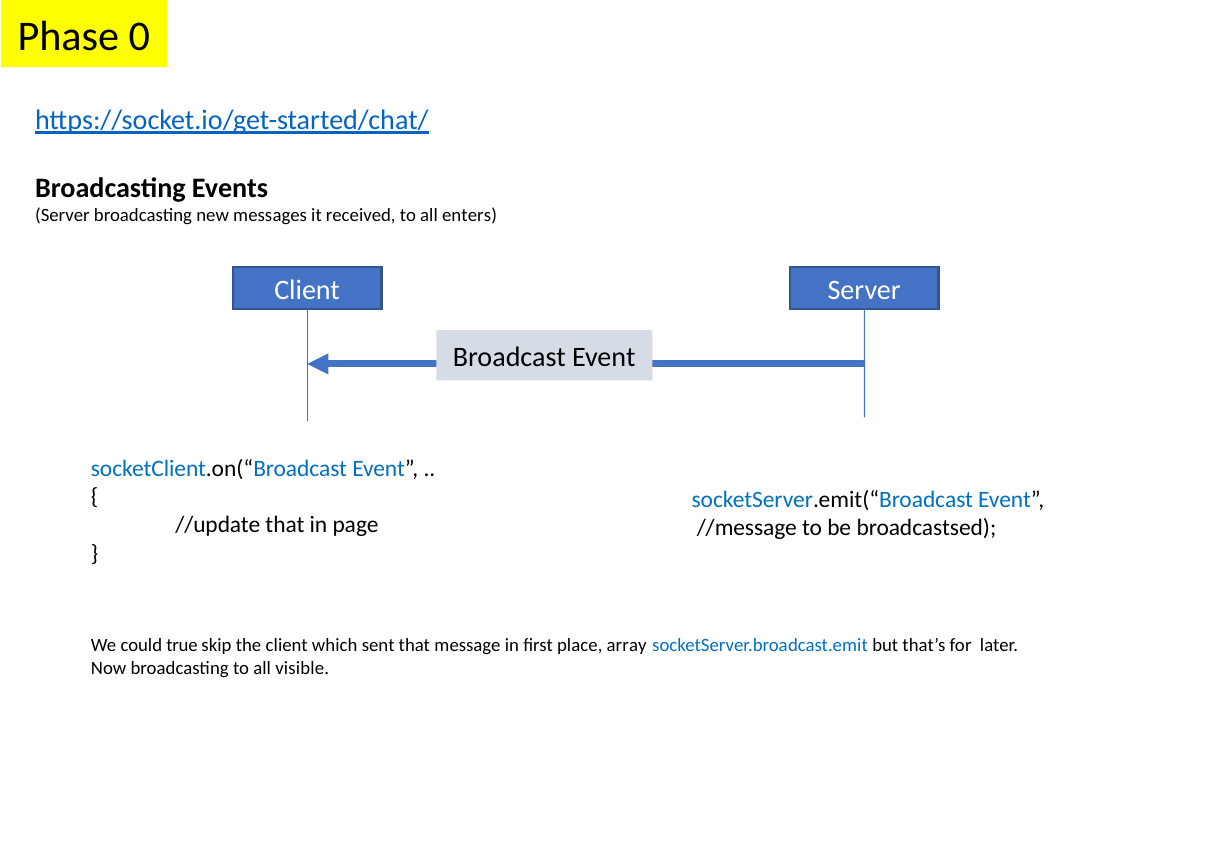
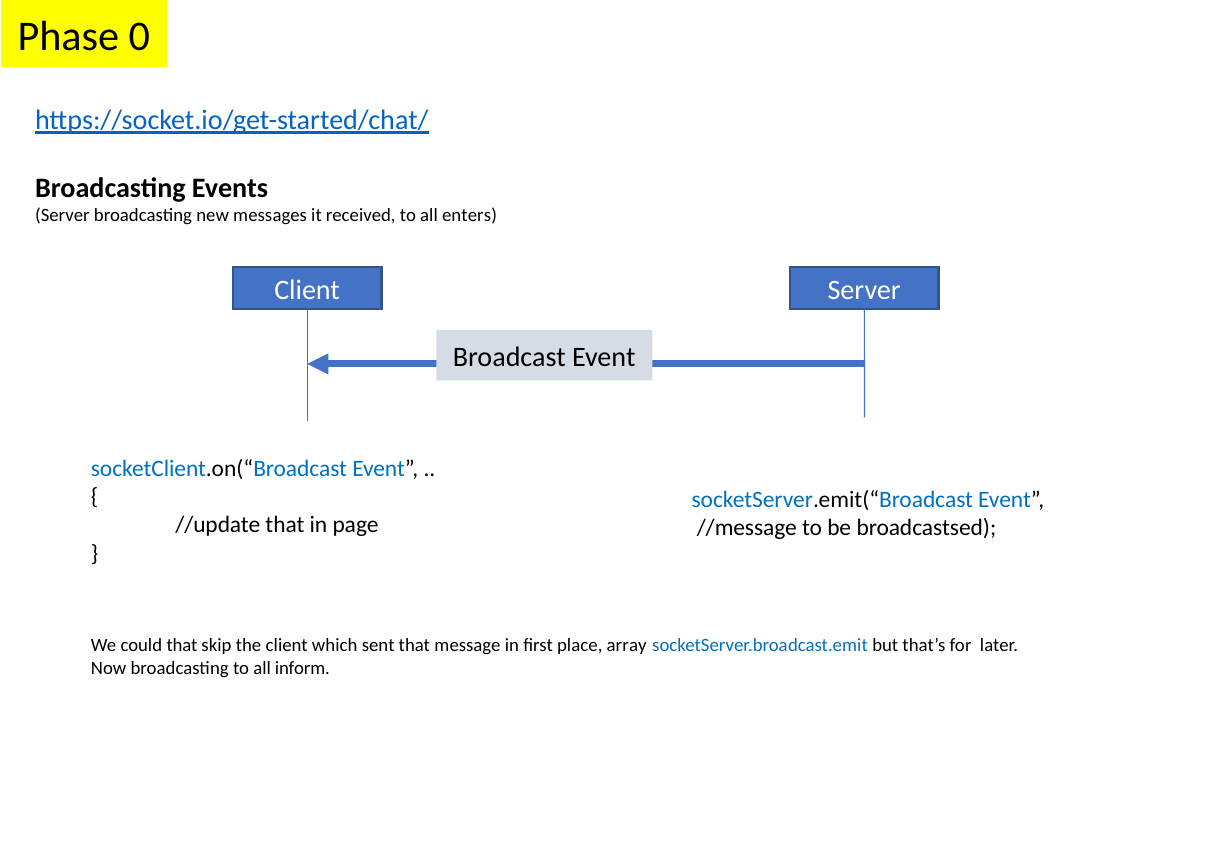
could true: true -> that (182, 645)
visible: visible -> inform (302, 667)
